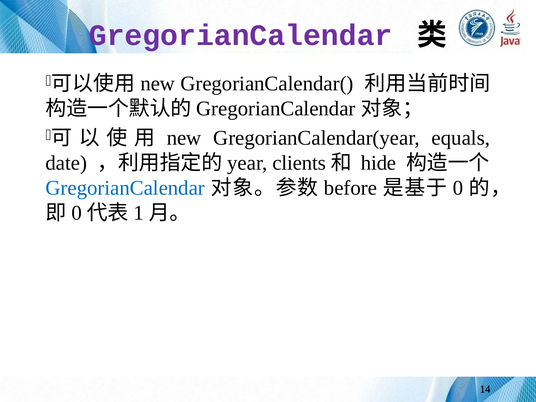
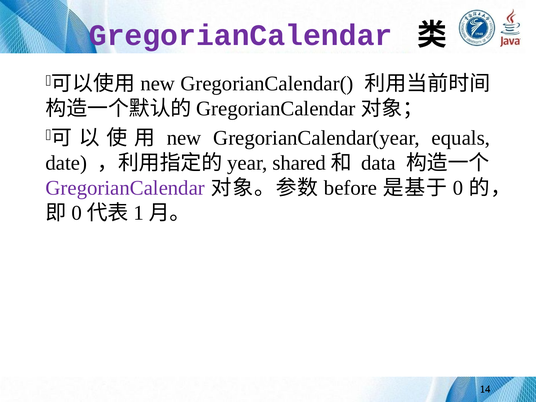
clients: clients -> shared (299, 163)
hide: hide -> data (379, 163)
GregorianCalendar colour: blue -> purple (125, 188)
